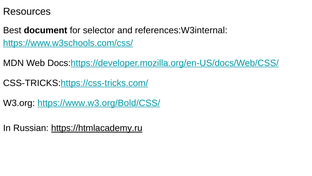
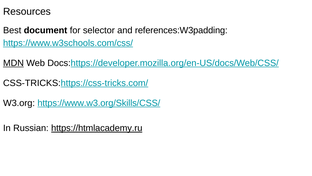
references:W3internal: references:W3internal -> references:W3padding (181, 30)
MDN underline: none -> present (13, 63)
https://www.w3.org/Bold/CSS/: https://www.w3.org/Bold/CSS/ -> https://www.w3.org/Skills/CSS/ (99, 103)
